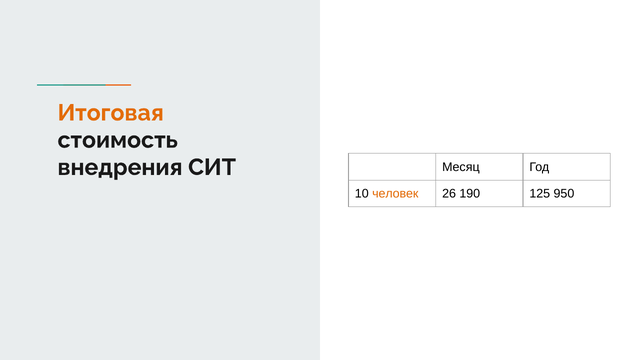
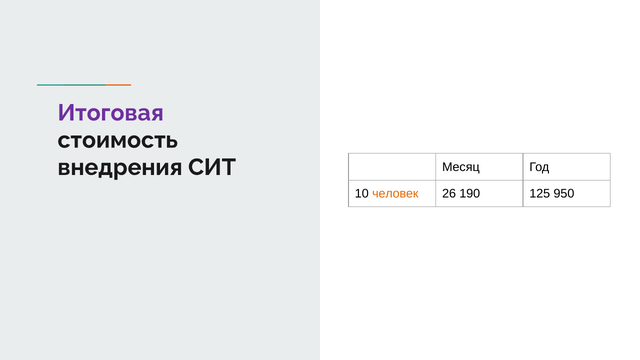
Итоговая colour: orange -> purple (111, 113)
